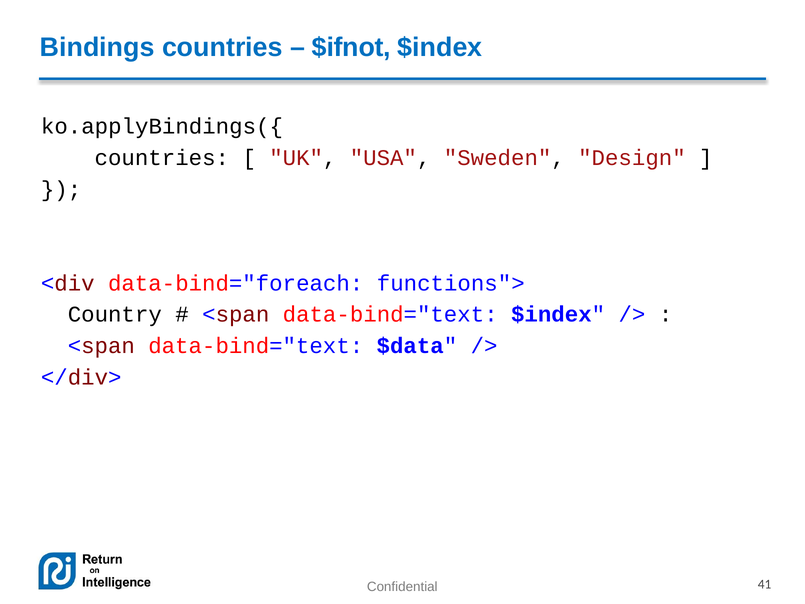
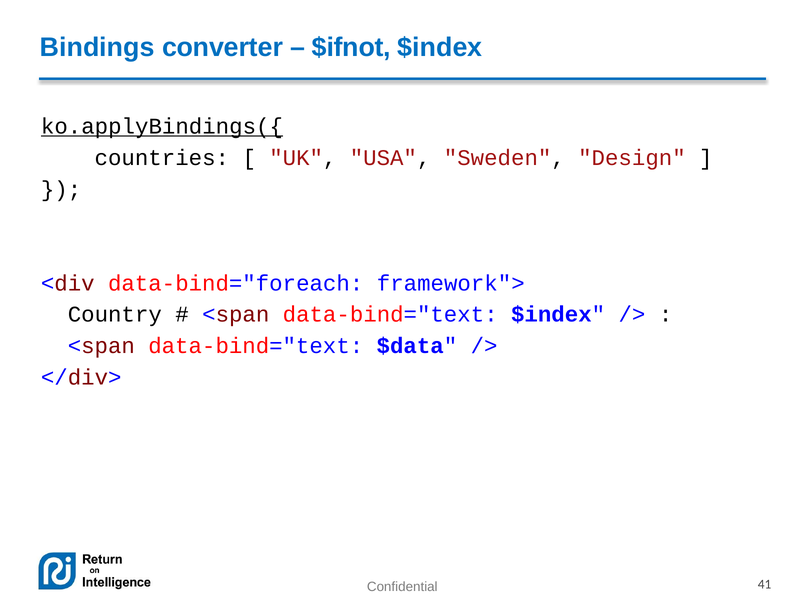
Bindings countries: countries -> converter (222, 47)
ko.applyBindings({ underline: none -> present (162, 126)
functions">: functions"> -> framework"> (451, 283)
